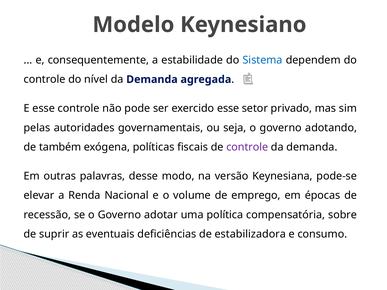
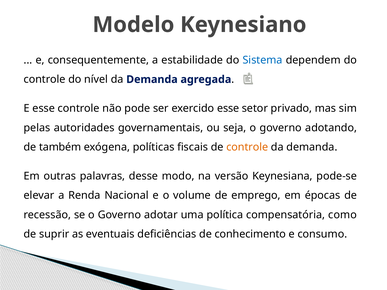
controle colour: purple -> orange (247, 147)
sobre: sobre -> como (343, 215)
estabilizadora: estabilizadora -> conhecimento (250, 234)
